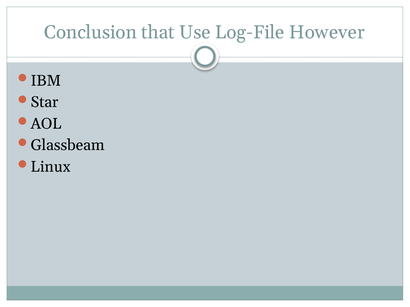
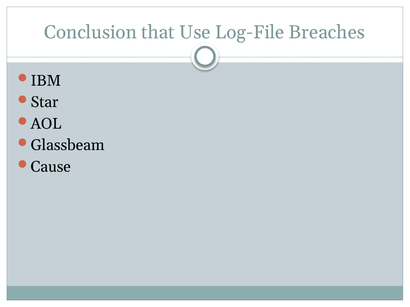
However: However -> Breaches (327, 32)
Linux: Linux -> Cause (51, 167)
